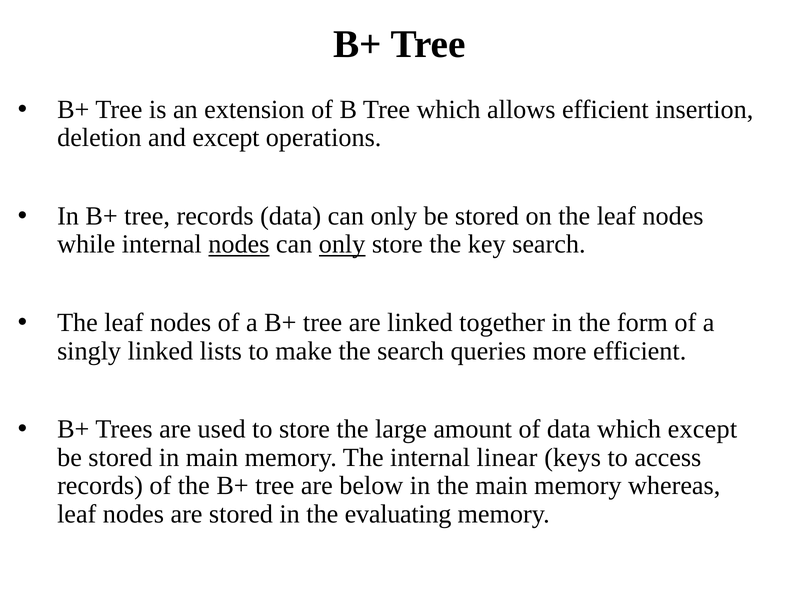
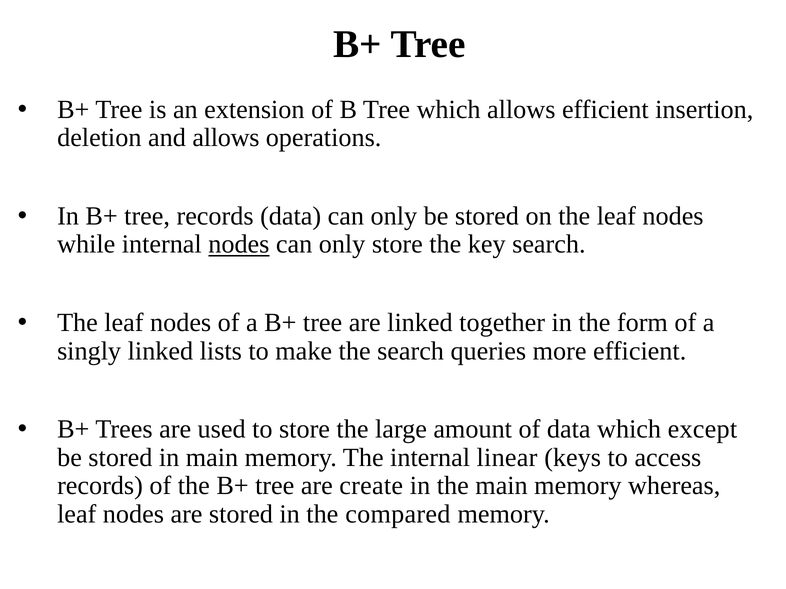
and except: except -> allows (226, 138)
only underline: present -> none (342, 245)
below: below -> create (371, 486)
evaluating: evaluating -> compared (398, 514)
